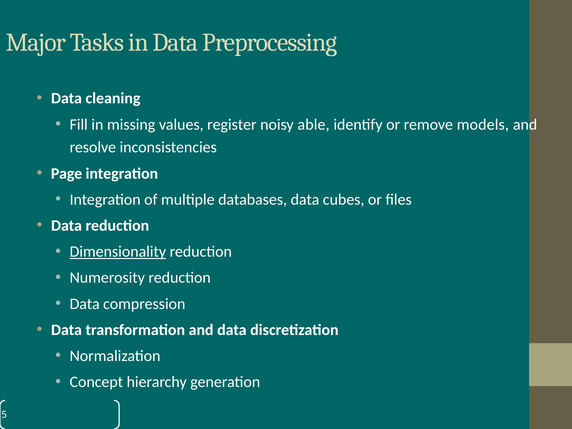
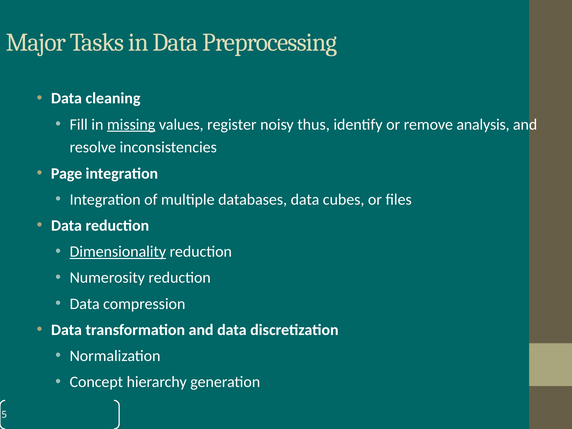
missing underline: none -> present (131, 124)
able: able -> thus (314, 124)
models: models -> analysis (483, 124)
